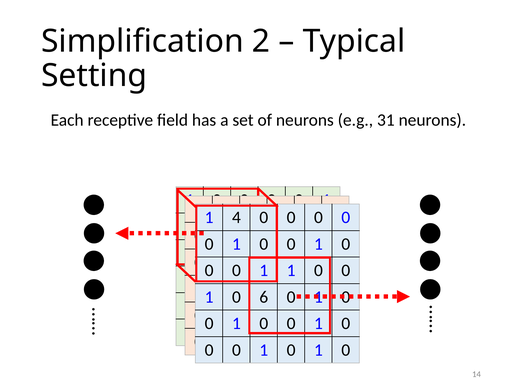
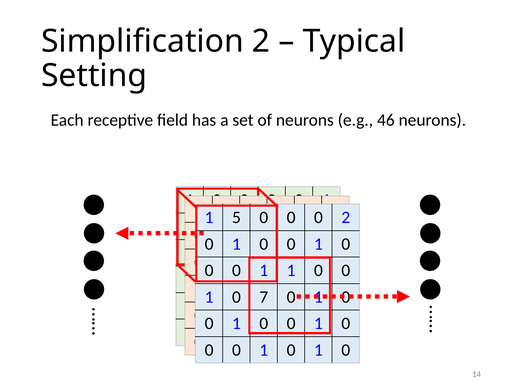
31: 31 -> 46 (386, 120)
4: 4 -> 5 (236, 217)
0: 0 -> 2 (346, 217)
6: 6 -> 7 (264, 297)
